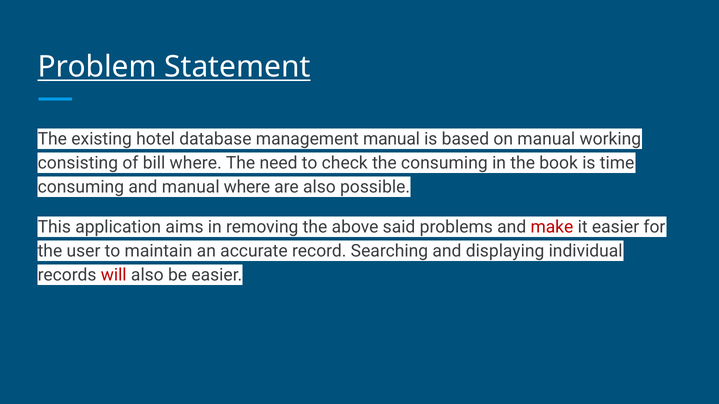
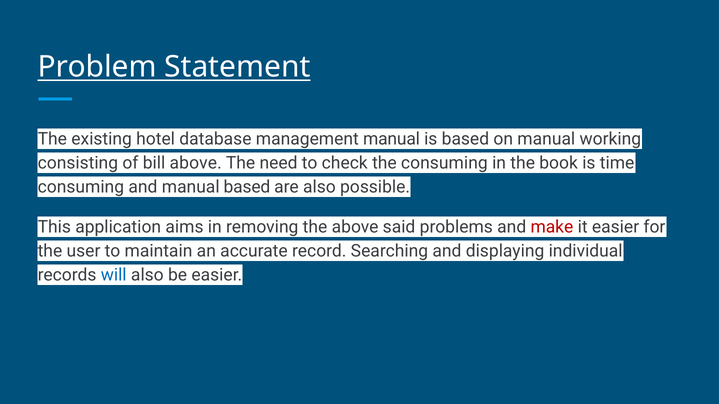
bill where: where -> above (196, 163)
manual where: where -> based (247, 187)
will colour: red -> blue (114, 275)
